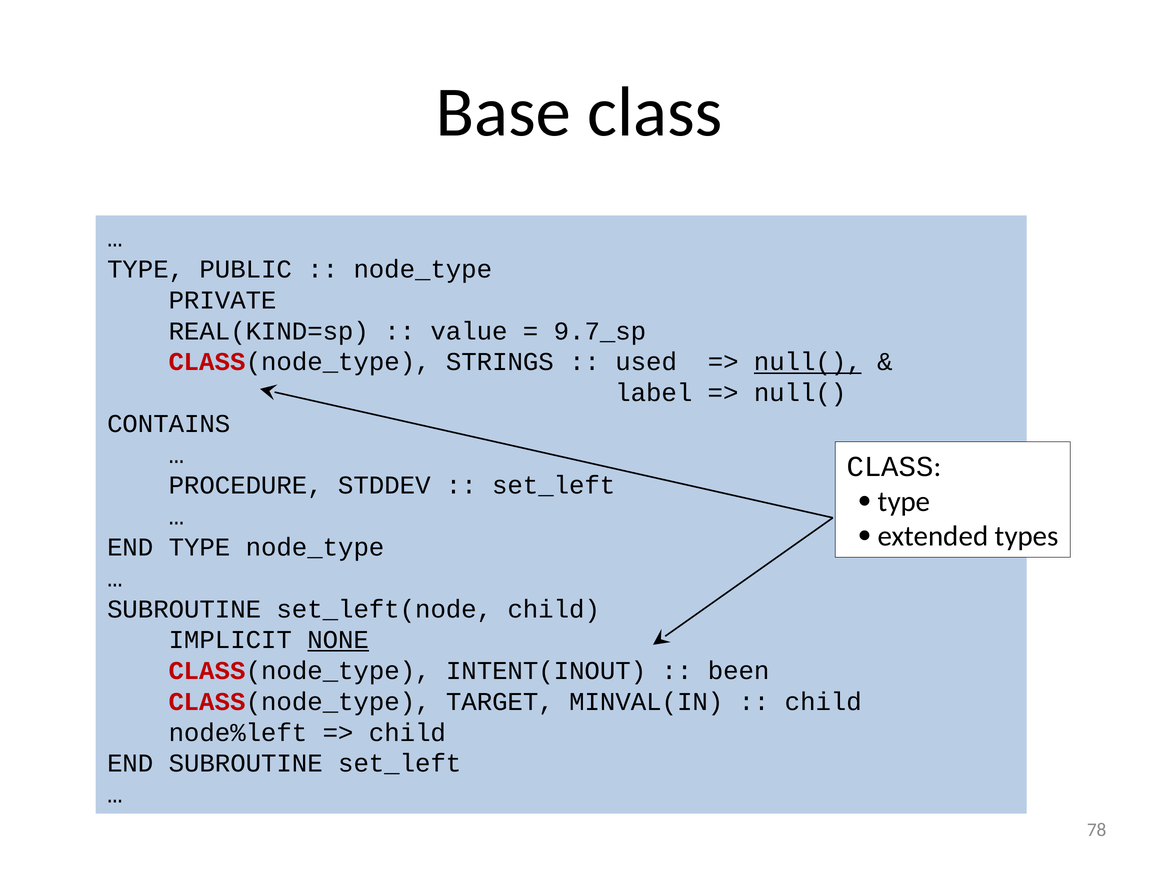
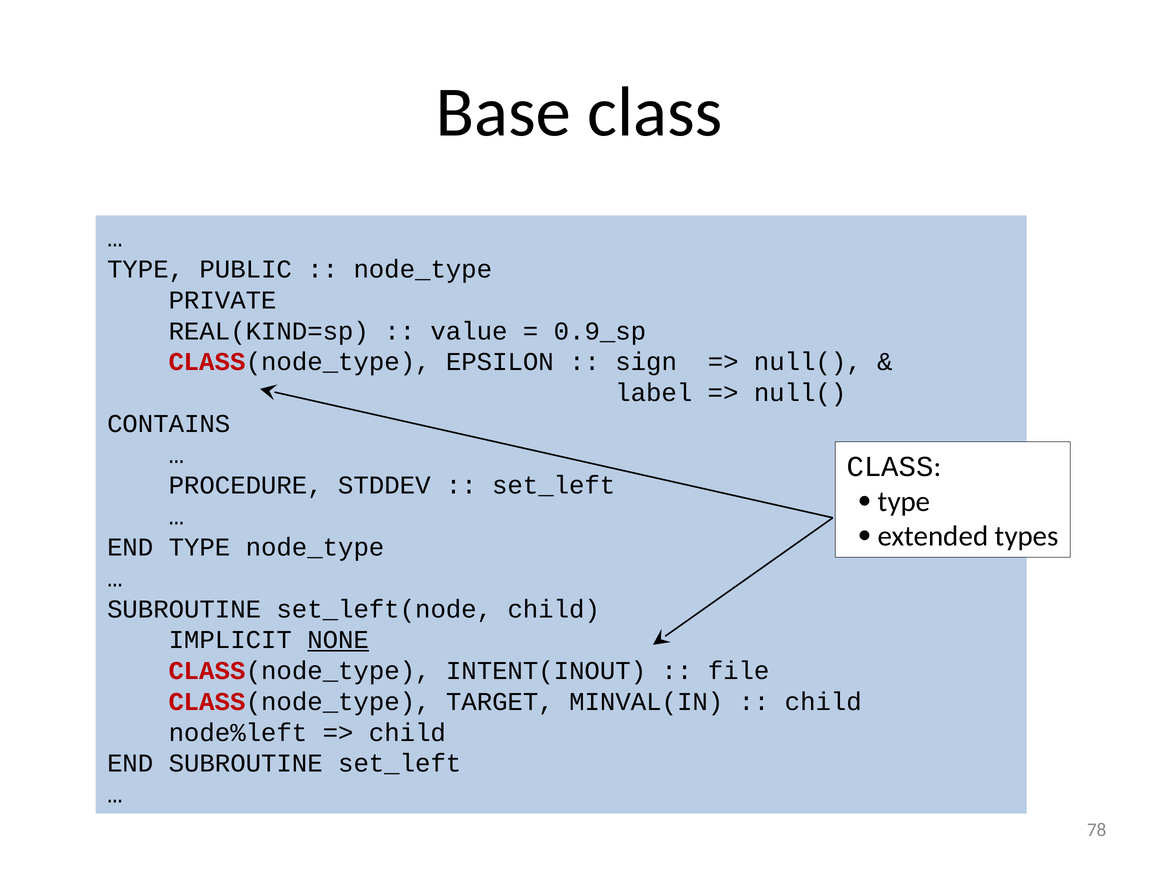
9.7_sp: 9.7_sp -> 0.9_sp (600, 331)
STRINGS: STRINGS -> EPSILON (500, 362)
used: used -> sign (646, 362)
null( underline: present -> none (808, 362)
been: been -> file (739, 671)
